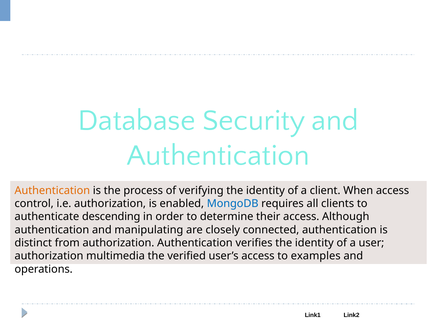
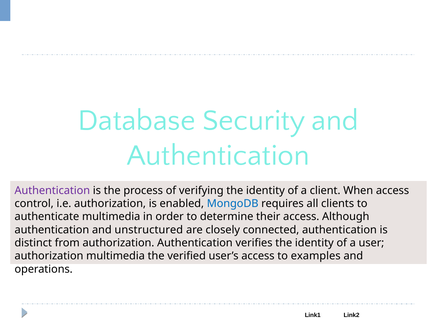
Authentication colour: orange -> purple (52, 190)
authenticate descending: descending -> multimedia (111, 216)
manipulating: manipulating -> unstructured (149, 230)
